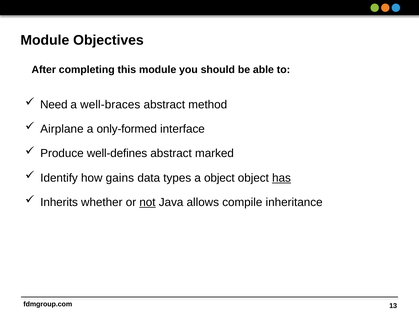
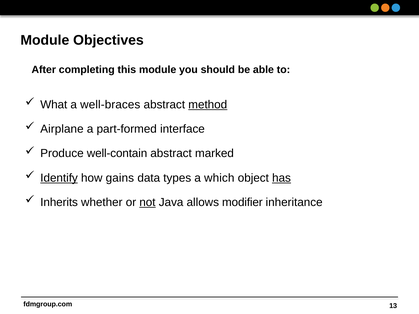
Need: Need -> What (54, 105)
method underline: none -> present (208, 105)
only-formed: only-formed -> part-formed (127, 129)
well-defines: well-defines -> well-contain (117, 154)
Identify underline: none -> present (59, 178)
a object: object -> which (219, 178)
compile: compile -> modifier (242, 202)
